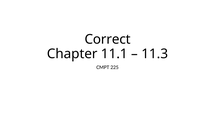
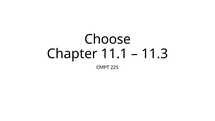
Correct: Correct -> Choose (108, 39)
